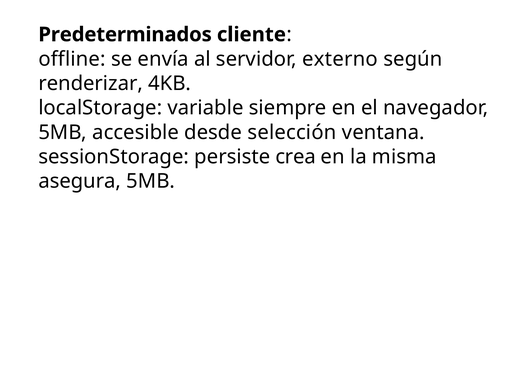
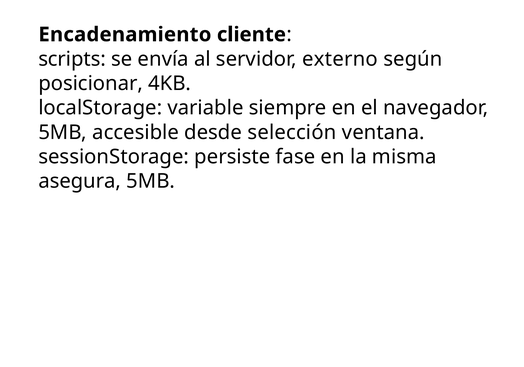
Predeterminados: Predeterminados -> Encadenamiento (125, 35)
offline: offline -> scripts (72, 59)
renderizar: renderizar -> posicionar (91, 83)
crea: crea -> fase (295, 157)
